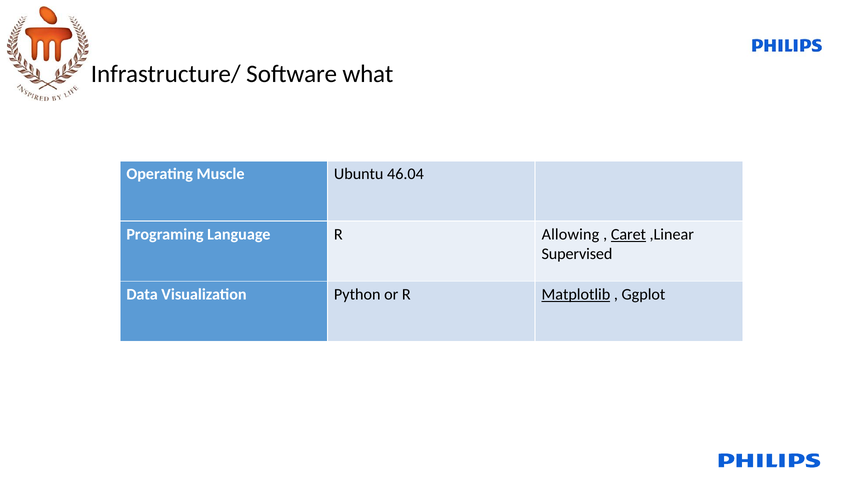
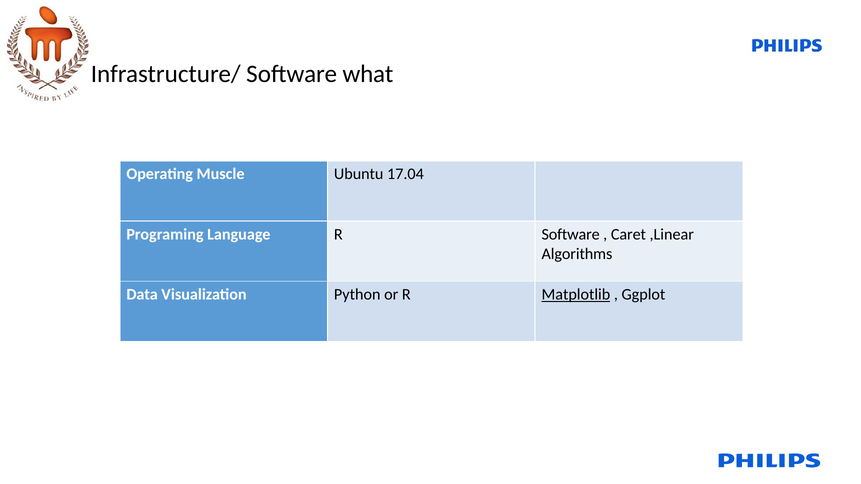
46.04: 46.04 -> 17.04 (405, 174)
R Allowing: Allowing -> Software (571, 234)
Caret underline: present -> none (628, 234)
Supervised: Supervised -> Algorithms (577, 254)
